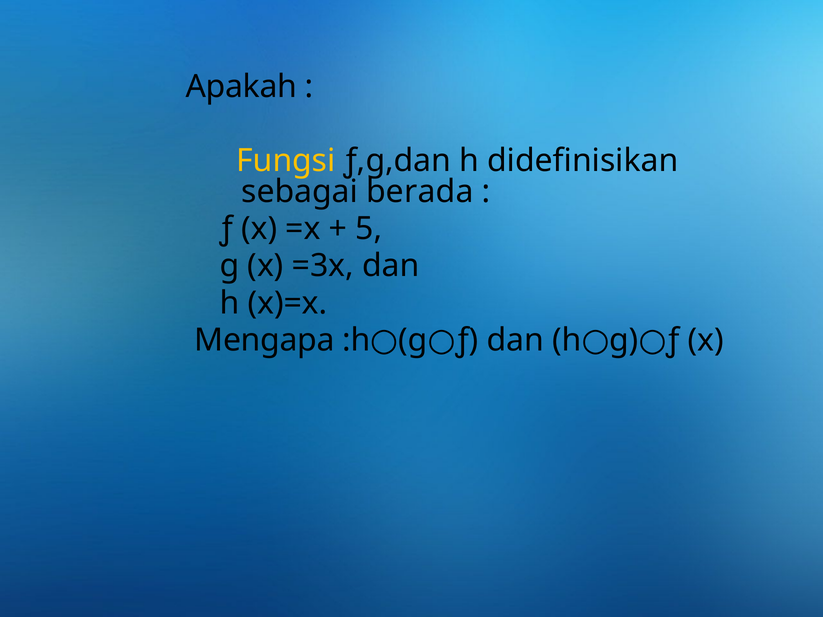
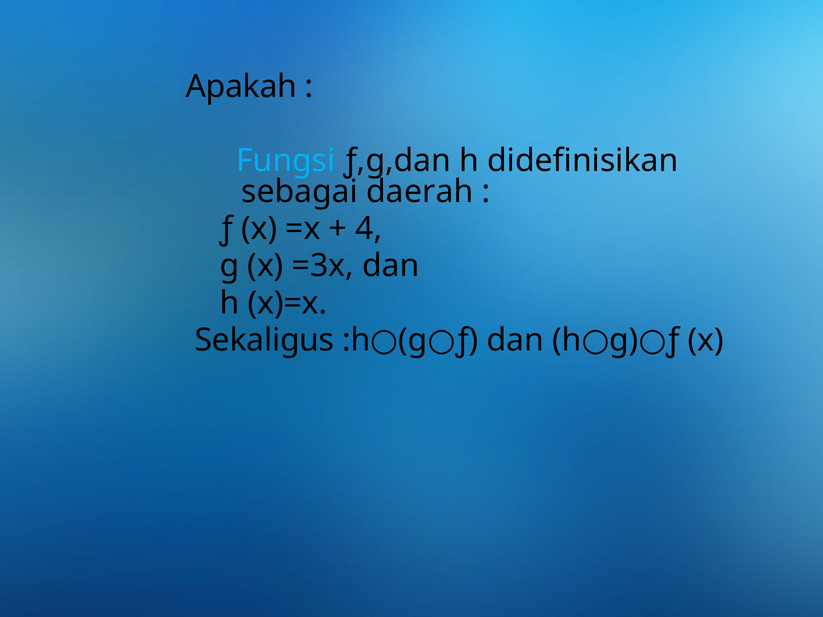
Fungsi colour: yellow -> light blue (286, 161)
berada: berada -> daerah (420, 192)
5: 5 -> 4 (369, 229)
Mengapa: Mengapa -> Sekaligus (264, 340)
